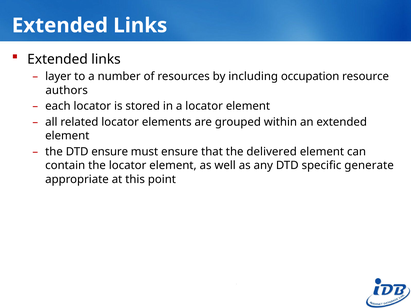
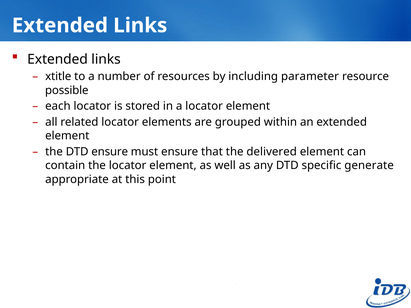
layer: layer -> xtitle (58, 77)
occupation: occupation -> parameter (310, 77)
authors: authors -> possible (67, 90)
